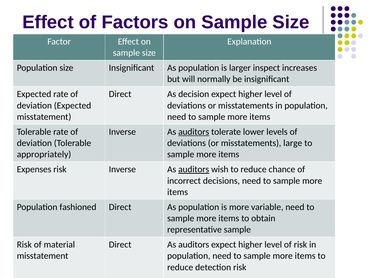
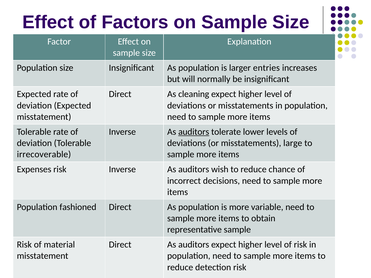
inspect: inspect -> entries (266, 68)
decision: decision -> cleaning (194, 94)
appropriately: appropriately -> irrecoverable (44, 155)
auditors underline: present -> none (194, 170)
